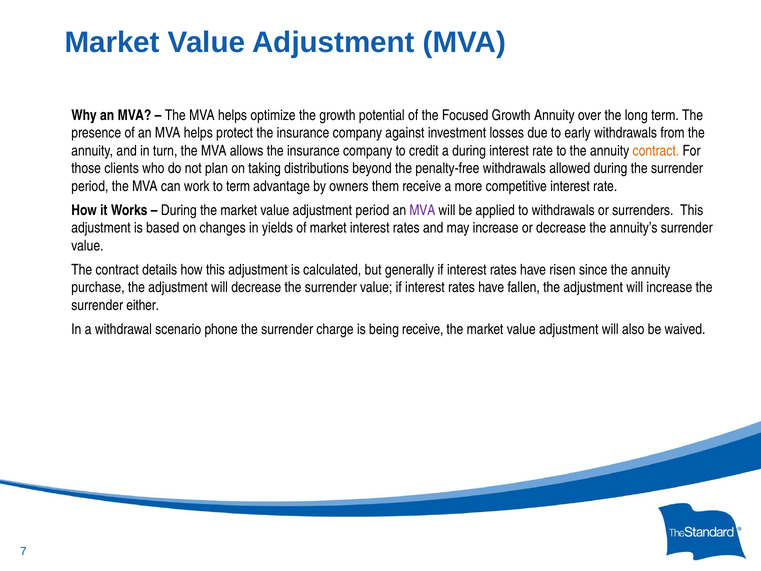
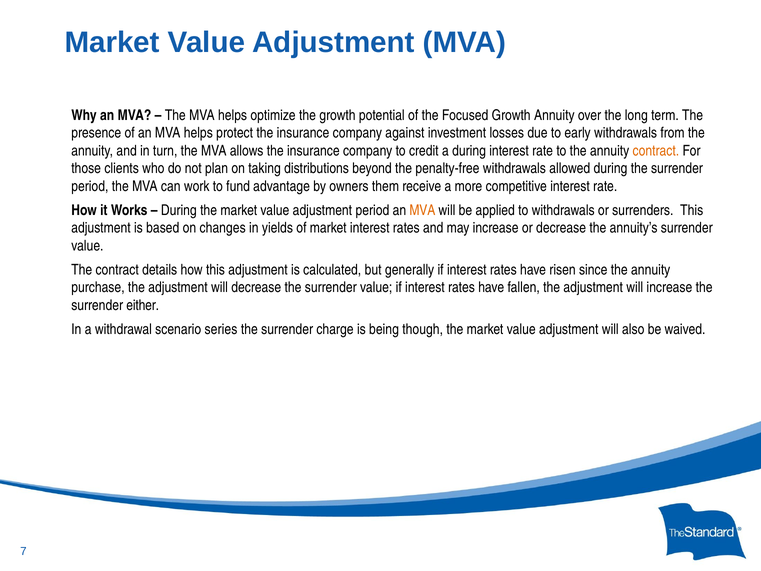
to term: term -> fund (238, 186)
MVA colour: purple -> orange (422, 210)
phone: phone -> series (221, 329)
being receive: receive -> though (423, 329)
